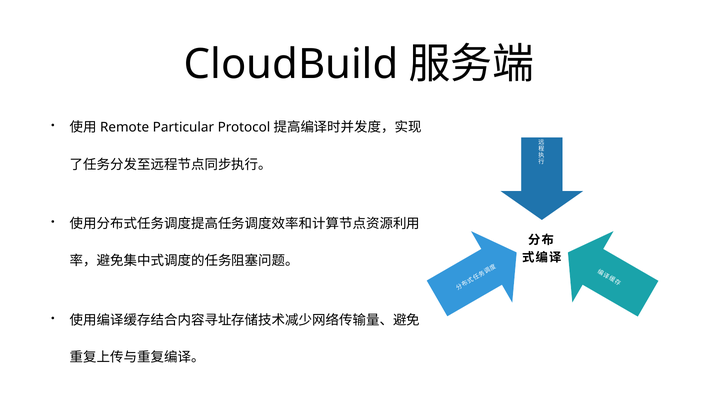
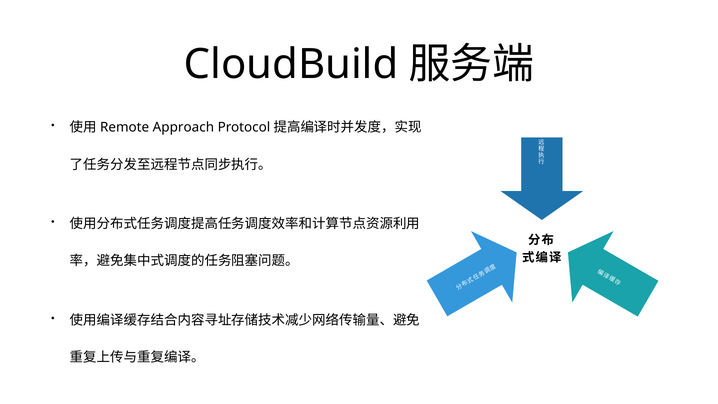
Particular: Particular -> Approach (183, 127)
